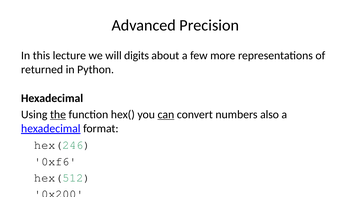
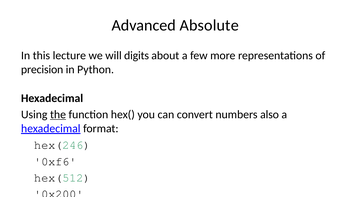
Advanced Precision: Precision -> Absolute (209, 25)
returned: returned -> precision (42, 70)
can underline: present -> none (166, 115)
